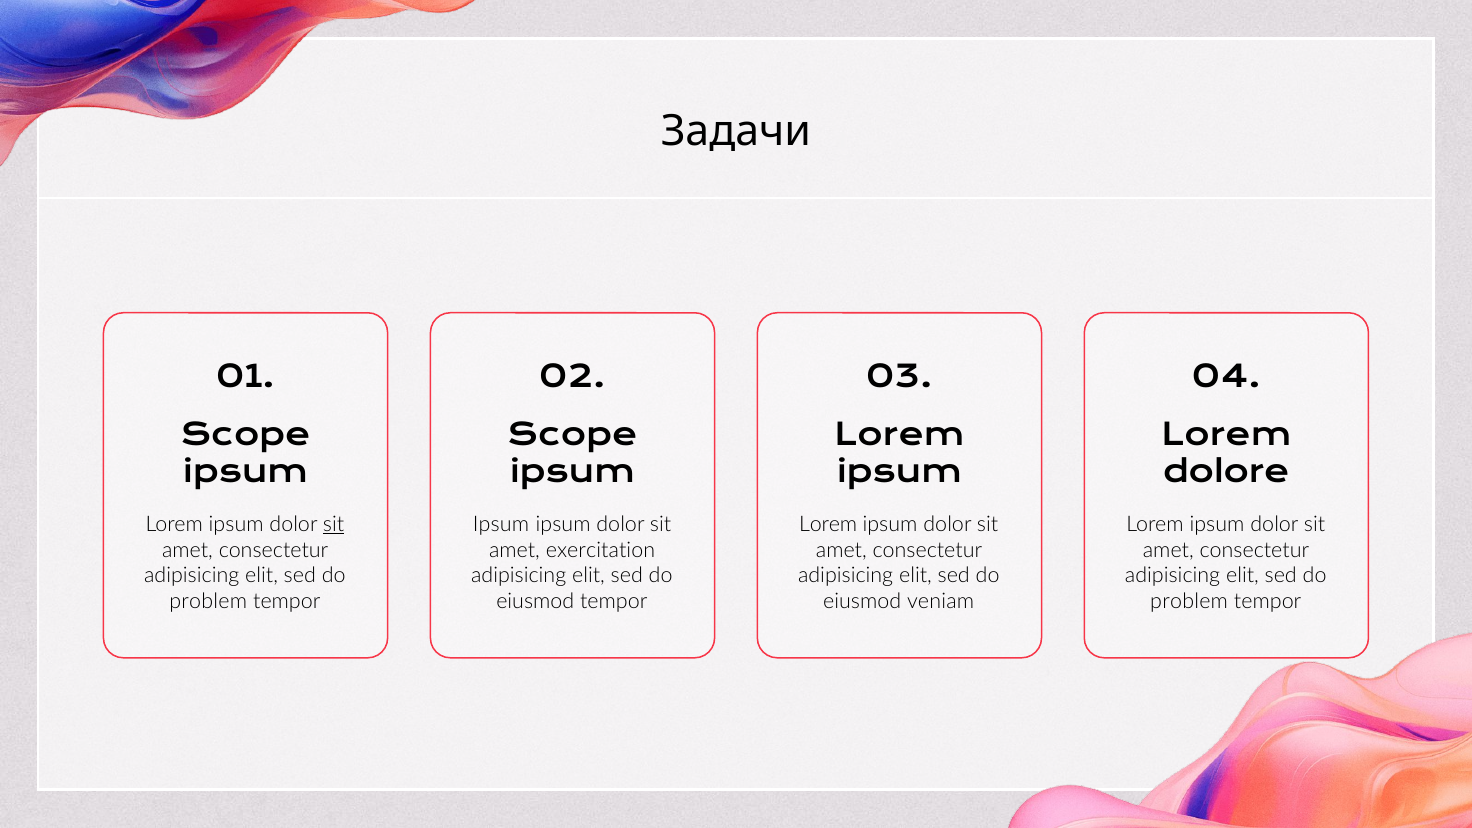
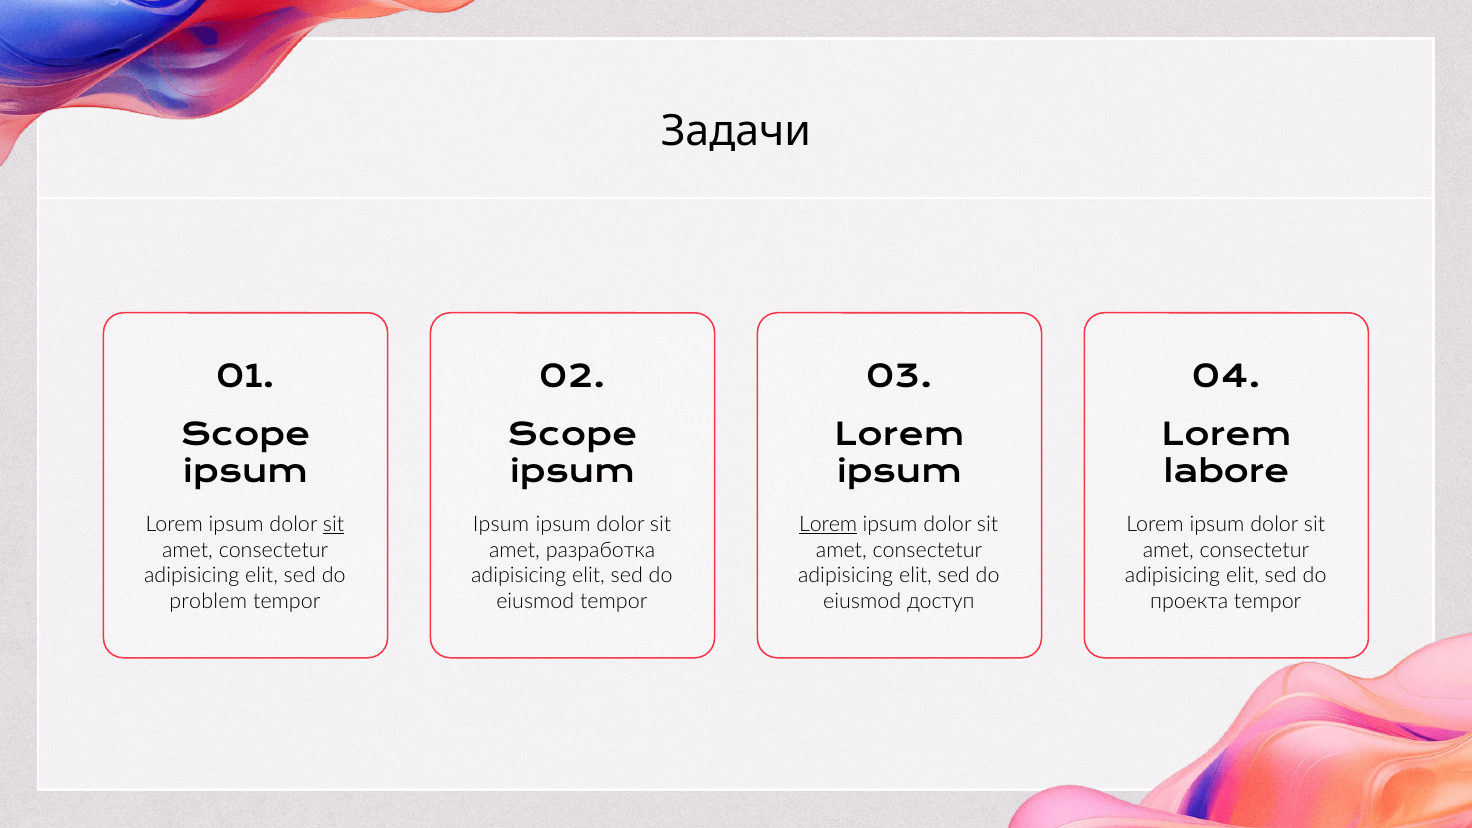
dolore: dolore -> labore (1226, 472)
Lorem underline: none -> present (828, 524)
exercitation: exercitation -> разработка (601, 550)
veniam: veniam -> доступ (941, 602)
problem: problem -> проекта (1189, 602)
